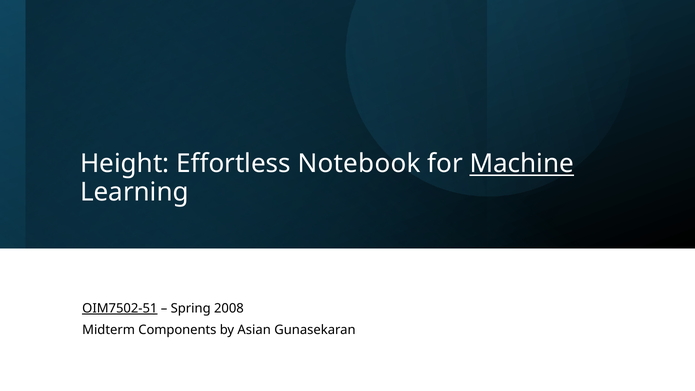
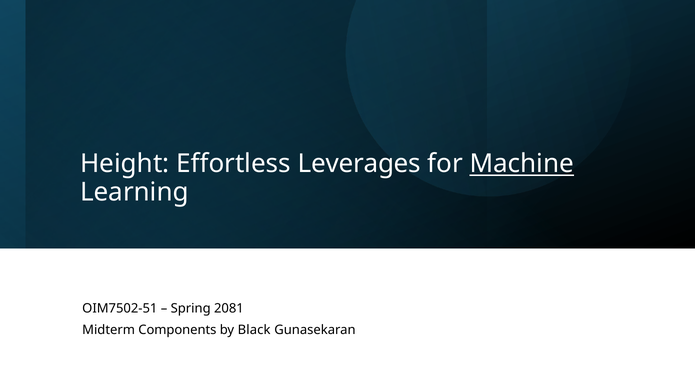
Notebook: Notebook -> Leverages (359, 164)
OIM7502-51 underline: present -> none (120, 308)
2008: 2008 -> 2081 (229, 308)
Asian: Asian -> Black (254, 330)
